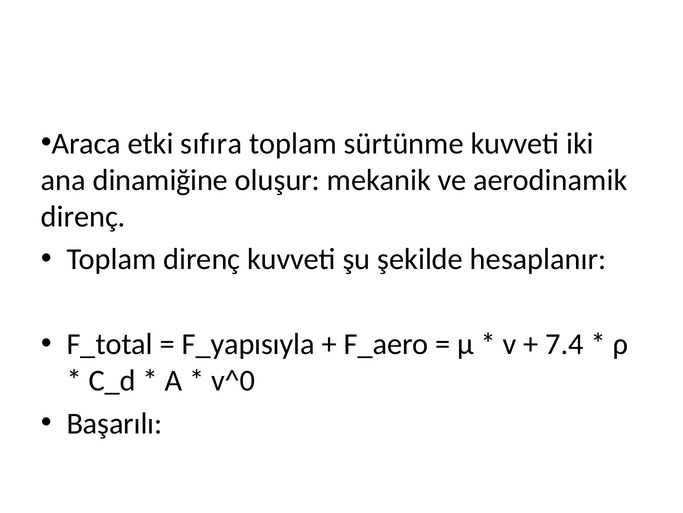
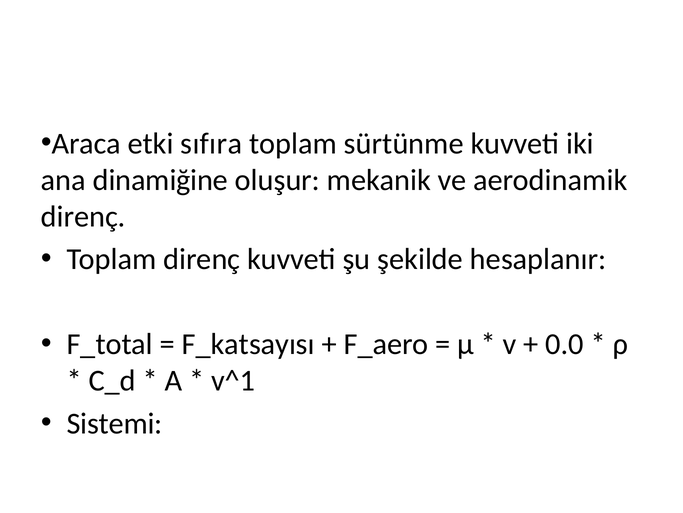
F_yapısıyla: F_yapısıyla -> F_katsayısı (248, 344)
7.4: 7.4 -> 0.0 (564, 344)
v^0: v^0 -> v^1 (233, 380)
Başarılı: Başarılı -> Sistemi (114, 423)
